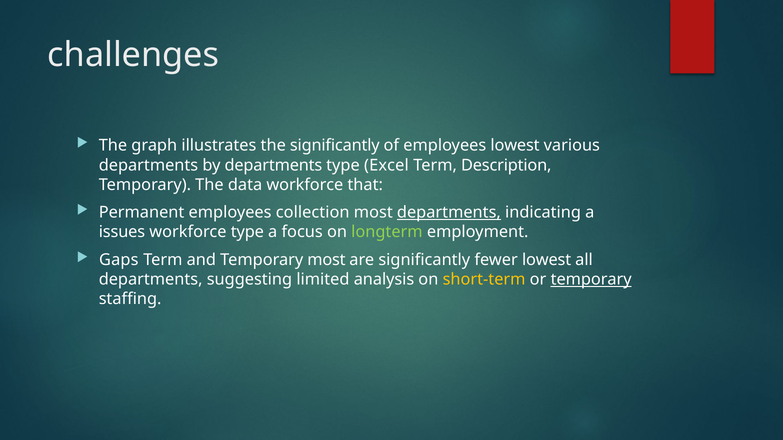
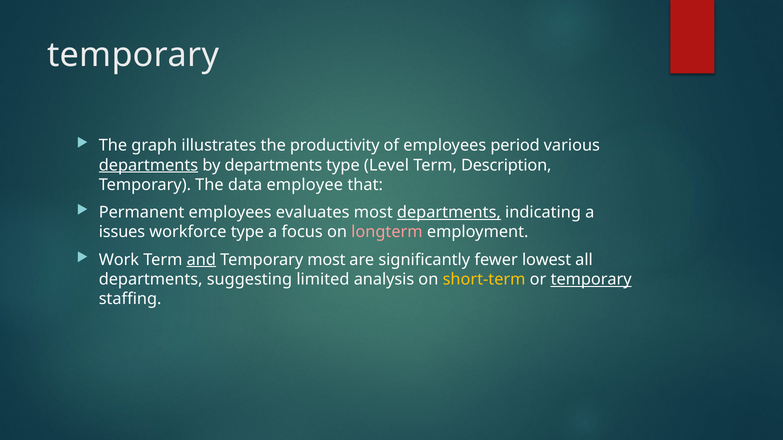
challenges: challenges -> temporary (133, 55)
the significantly: significantly -> productivity (335, 146)
employees lowest: lowest -> period (515, 146)
departments underline: none -> present (148, 165)
Excel: Excel -> Level (386, 165)
data workforce: workforce -> employee (305, 185)
collection: collection -> evaluates (313, 213)
longterm colour: light green -> pink (387, 232)
Gaps: Gaps -> Work (119, 260)
and underline: none -> present (201, 260)
